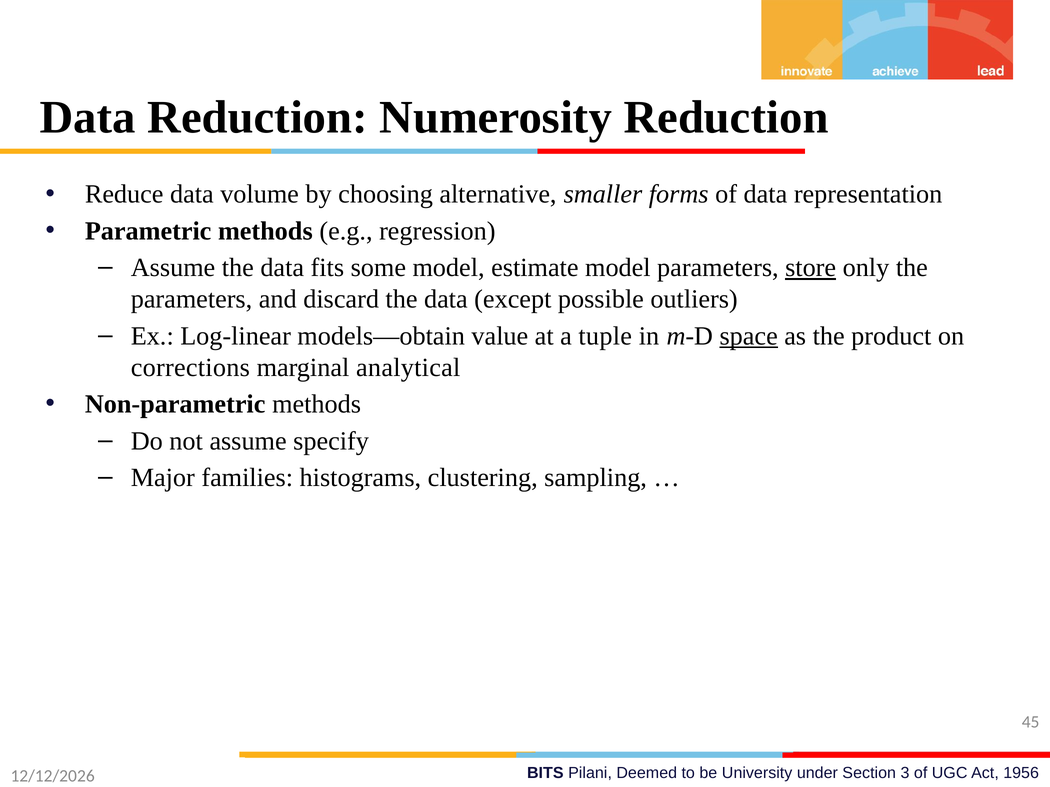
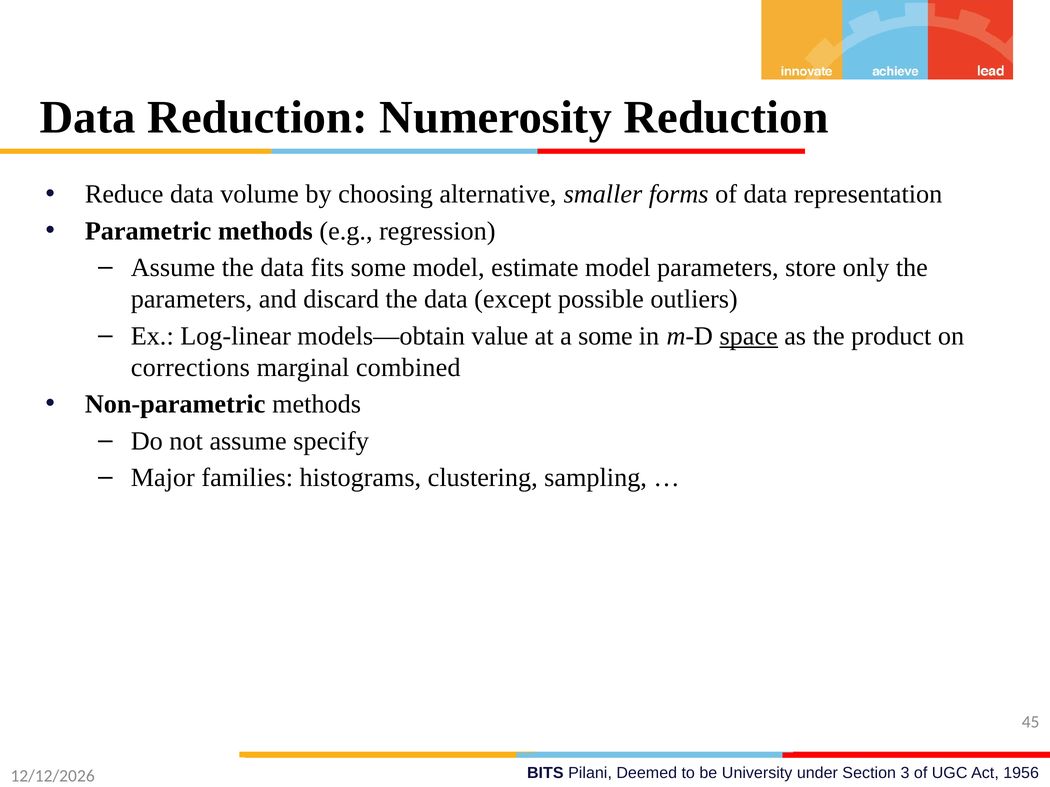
store underline: present -> none (811, 268)
a tuple: tuple -> some (605, 336)
analytical: analytical -> combined (408, 368)
